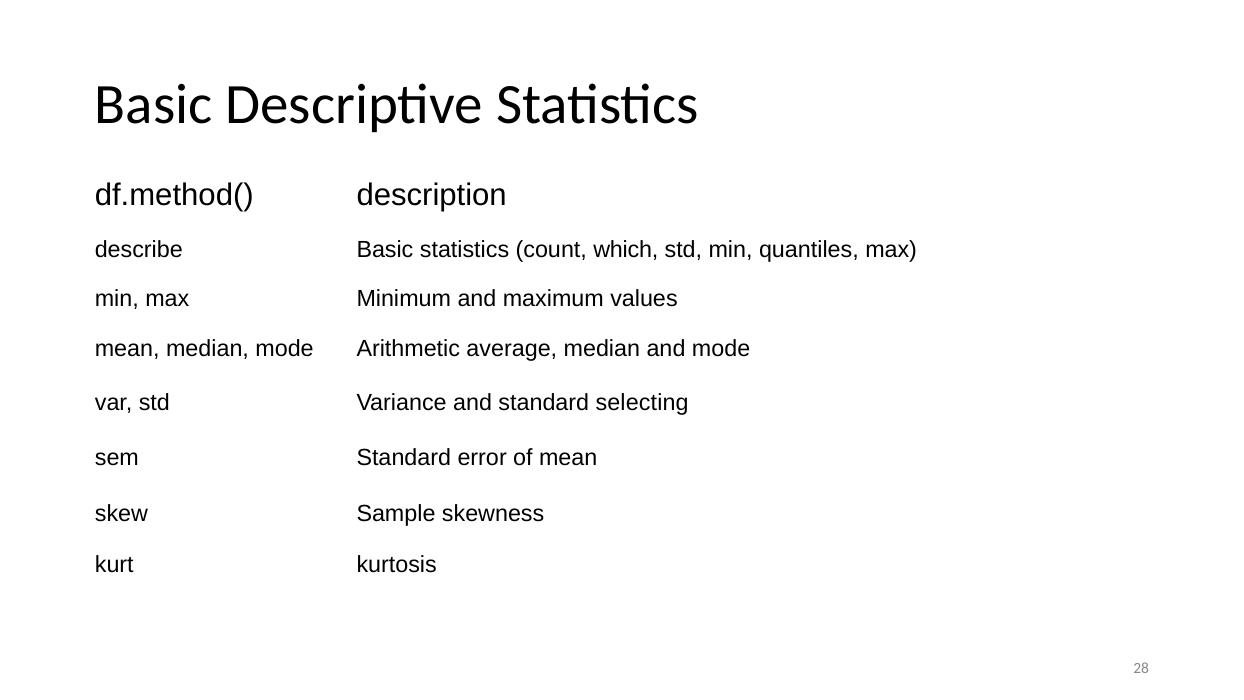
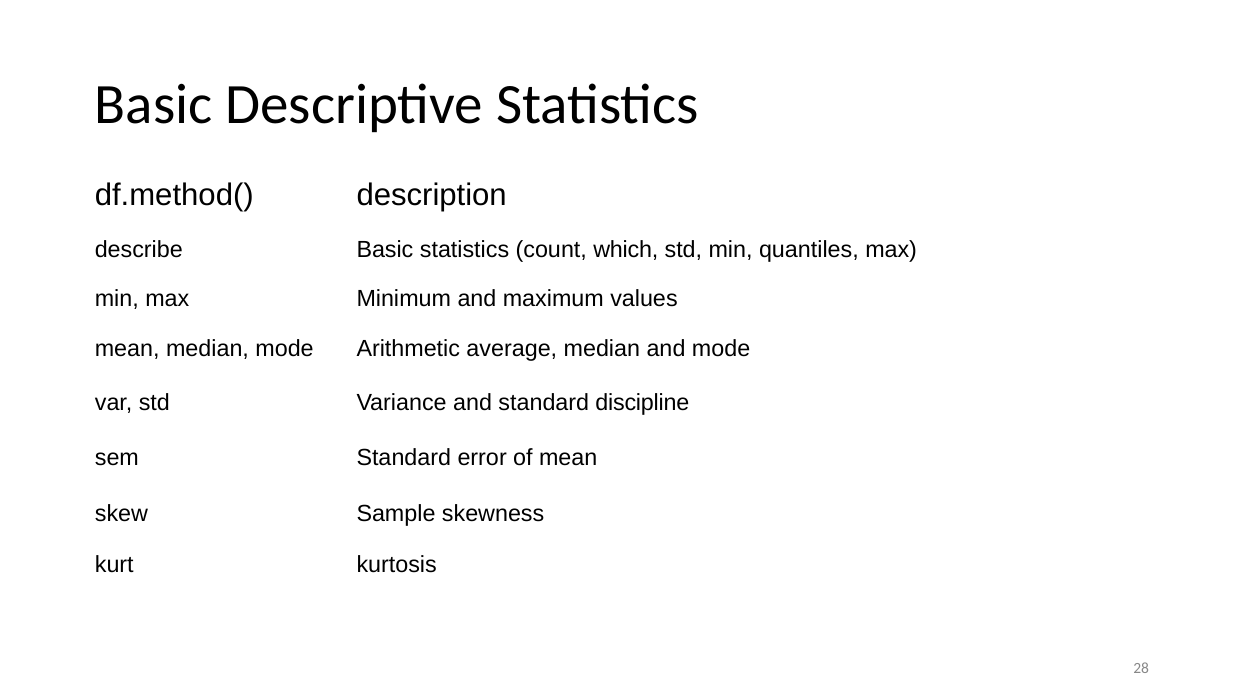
selecting: selecting -> discipline (642, 402)
